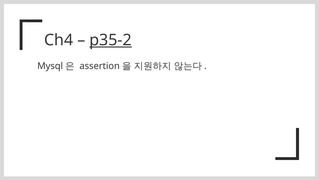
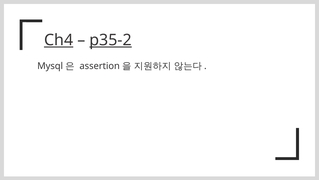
Ch4 underline: none -> present (59, 40)
